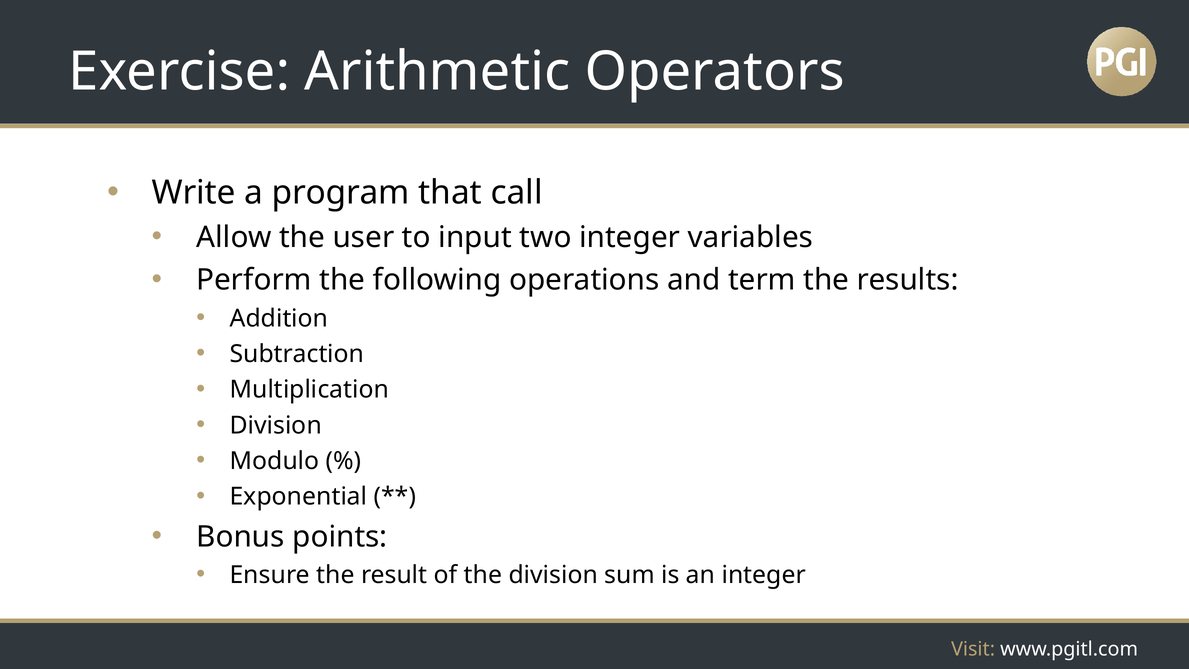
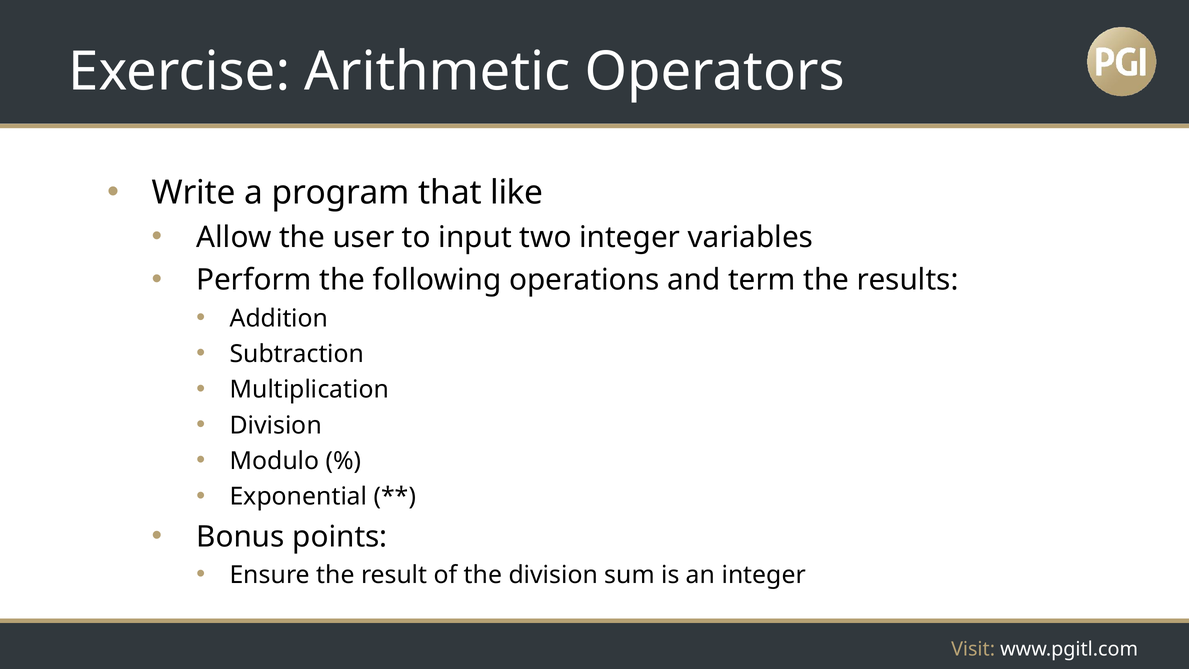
call: call -> like (517, 193)
